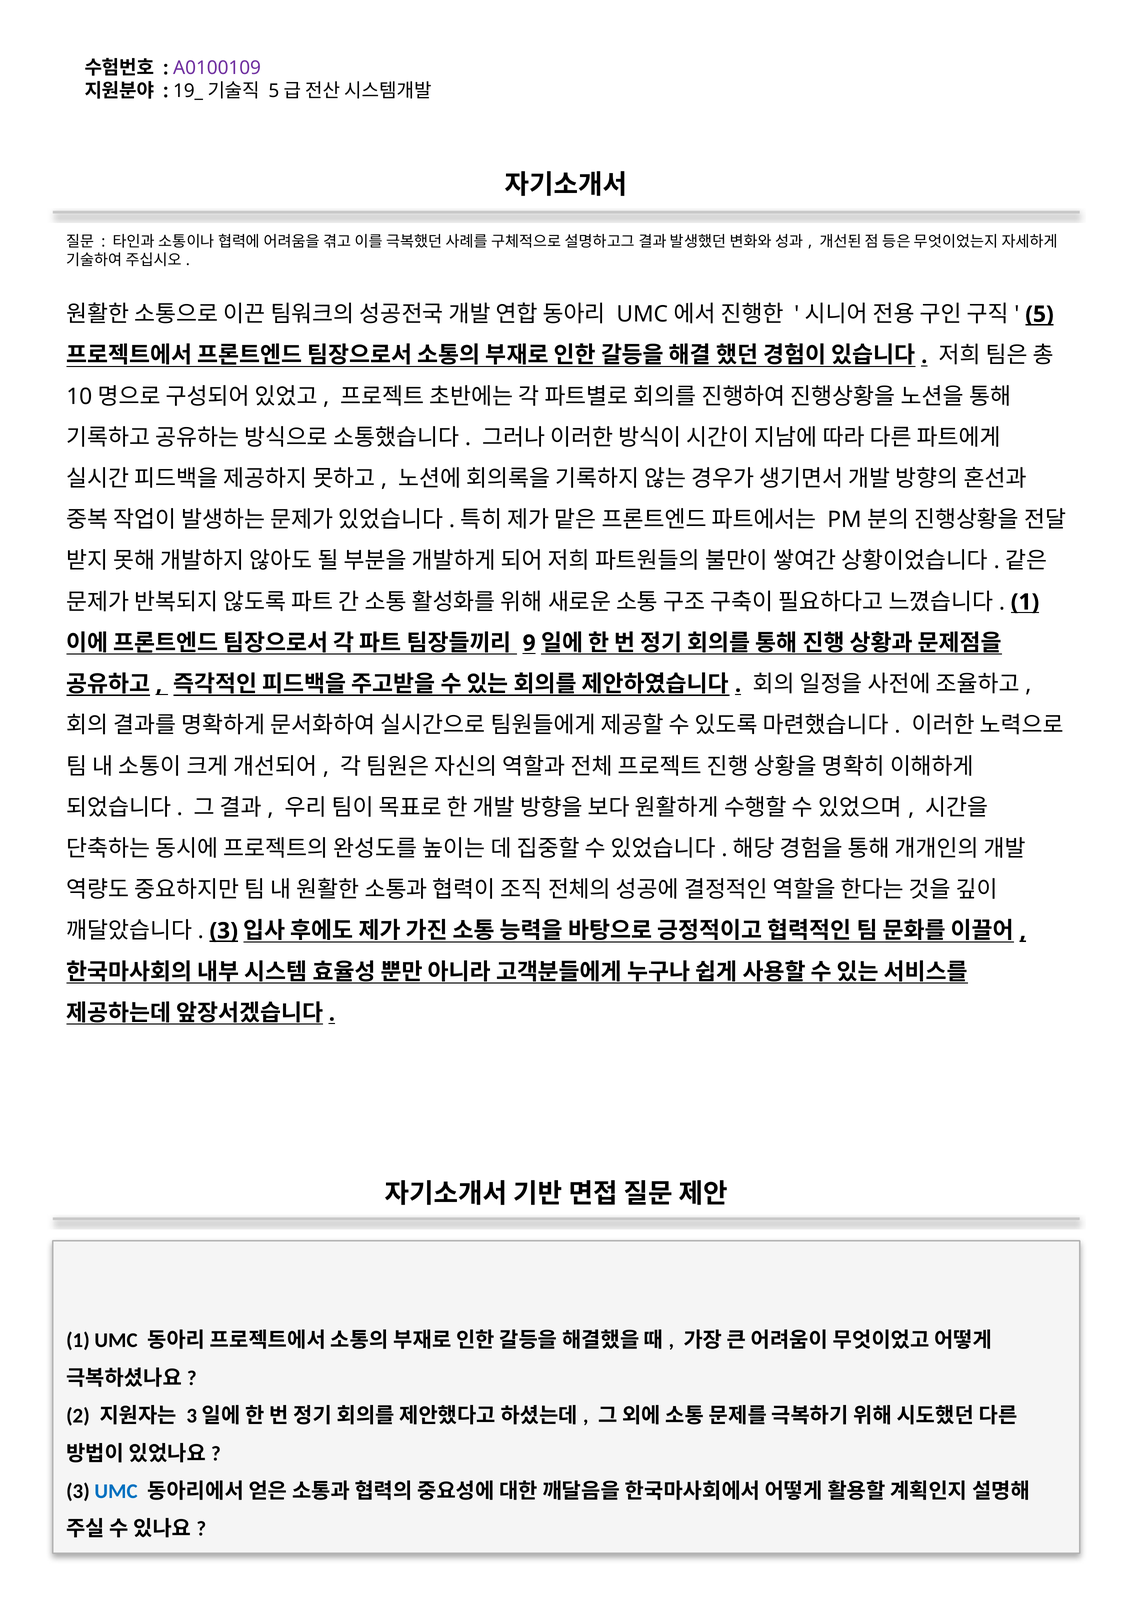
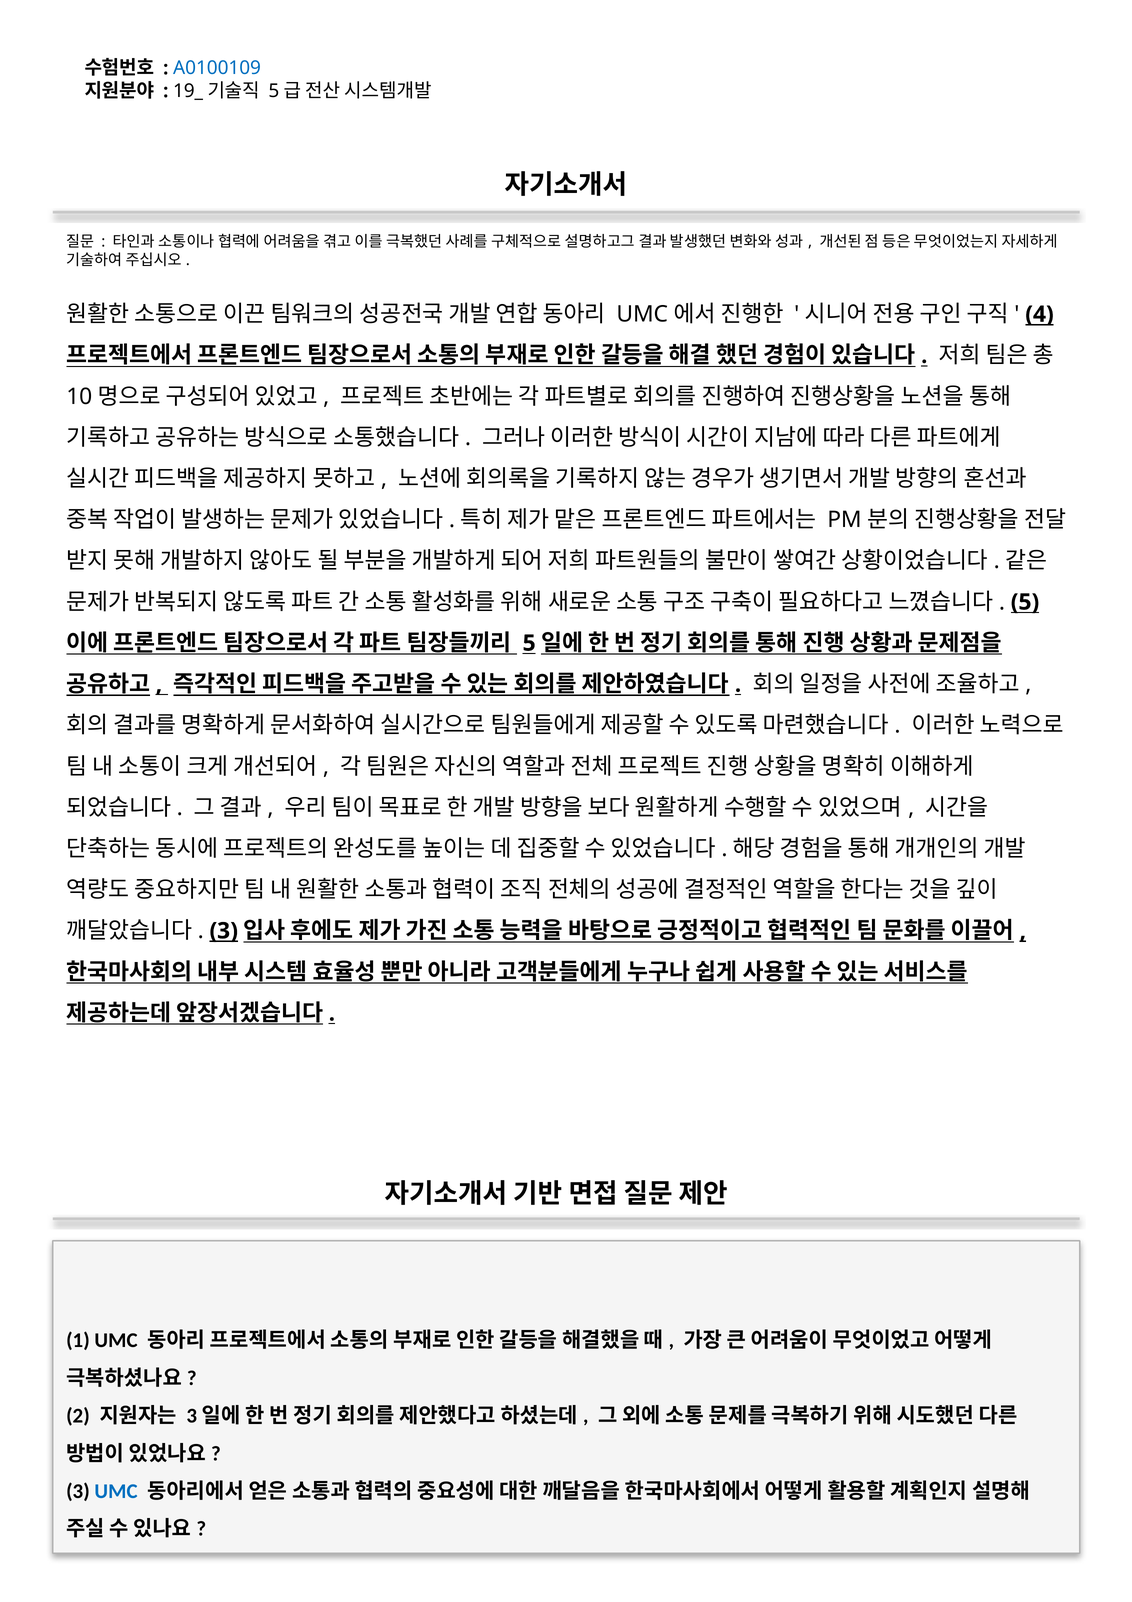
A0100109 colour: purple -> blue (217, 68)
5: 5 -> 4 (1040, 314)
1: 1 -> 5 (1025, 602)
9: 9 -> 5 (529, 643)
